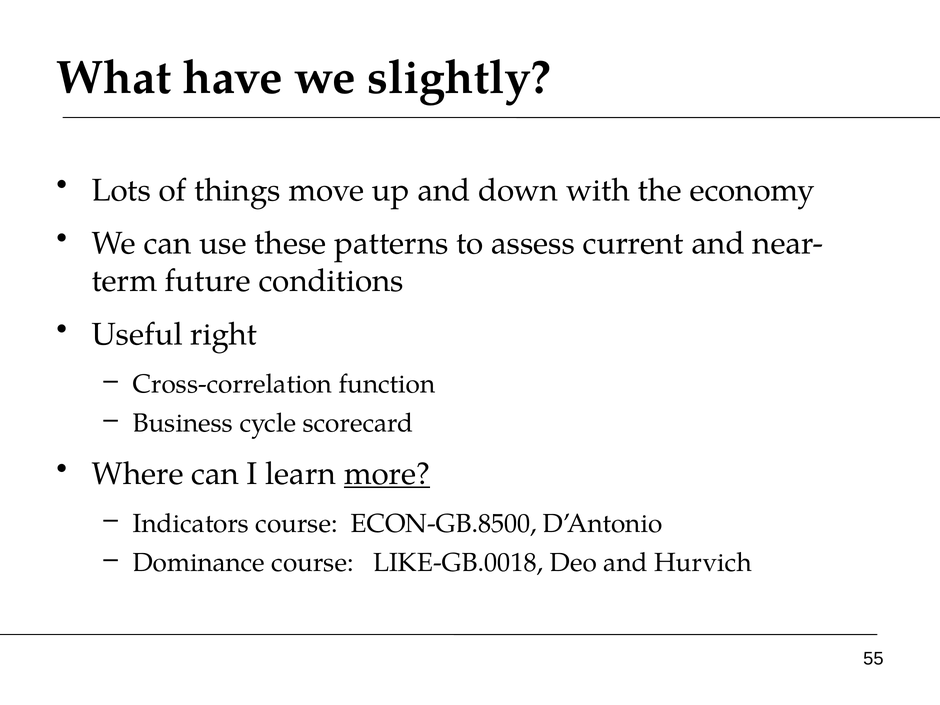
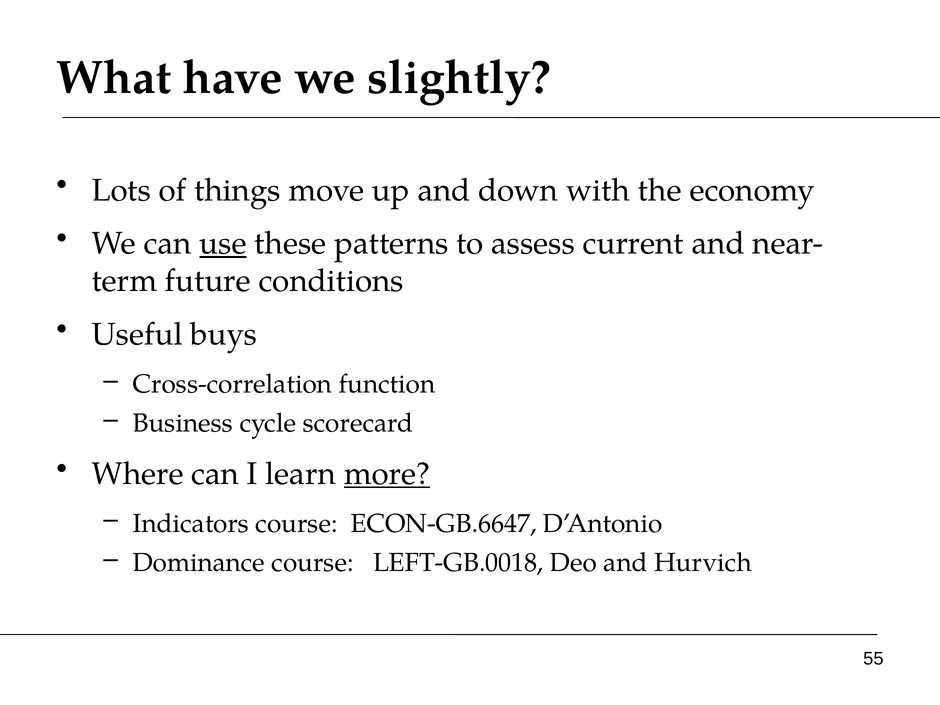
use underline: none -> present (223, 243)
right: right -> buys (224, 334)
ECON-GB.8500: ECON-GB.8500 -> ECON-GB.6647 (444, 524)
LIKE-GB.0018: LIKE-GB.0018 -> LEFT-GB.0018 (458, 563)
